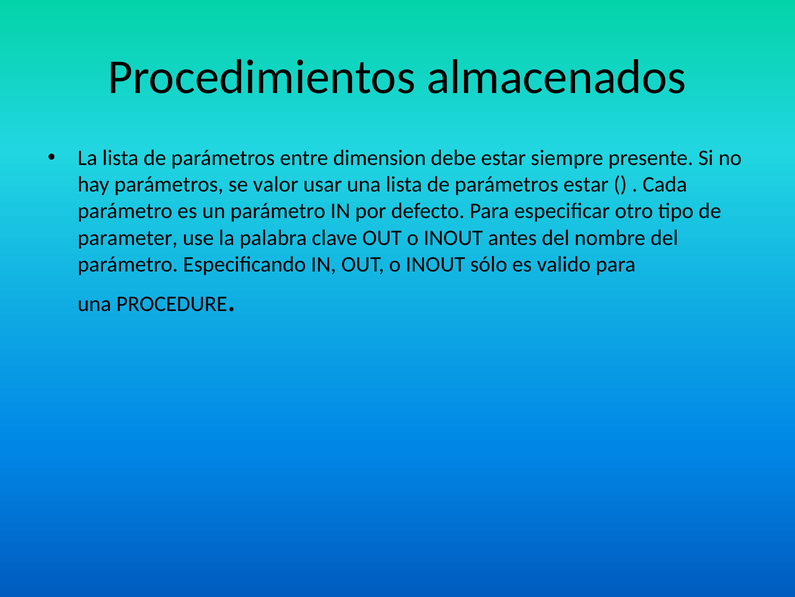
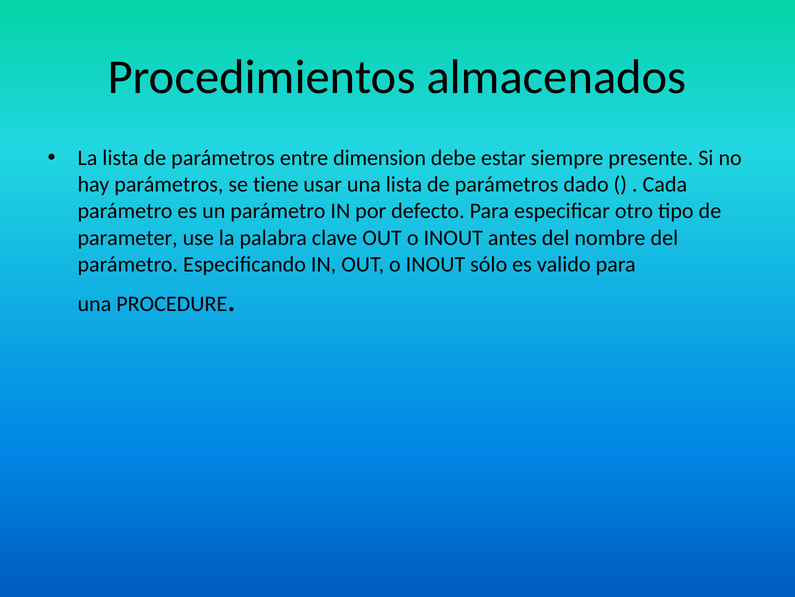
valor: valor -> tiene (276, 184)
parámetros estar: estar -> dado (586, 184)
